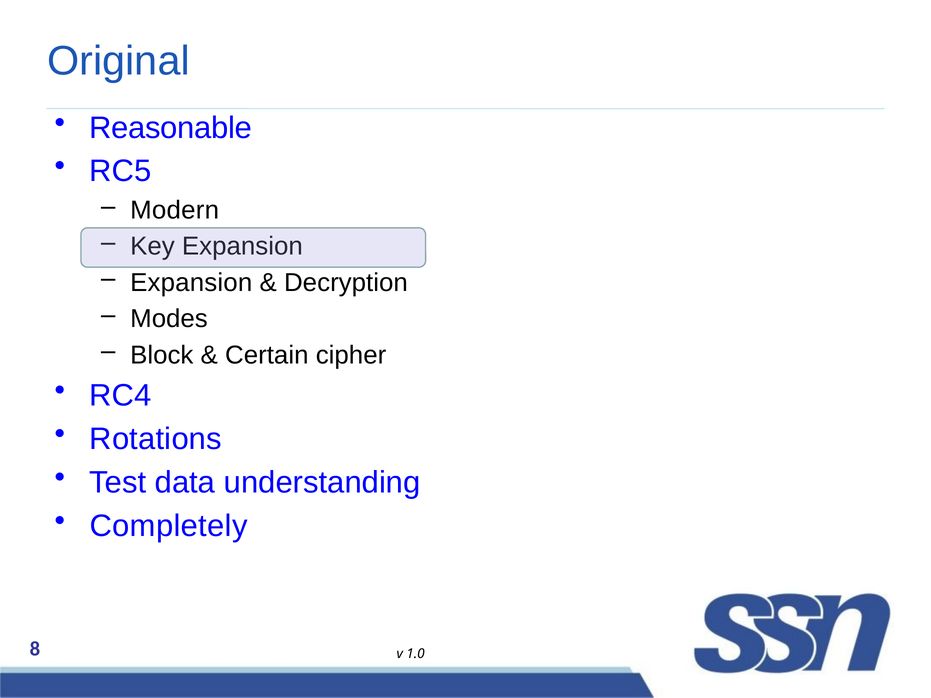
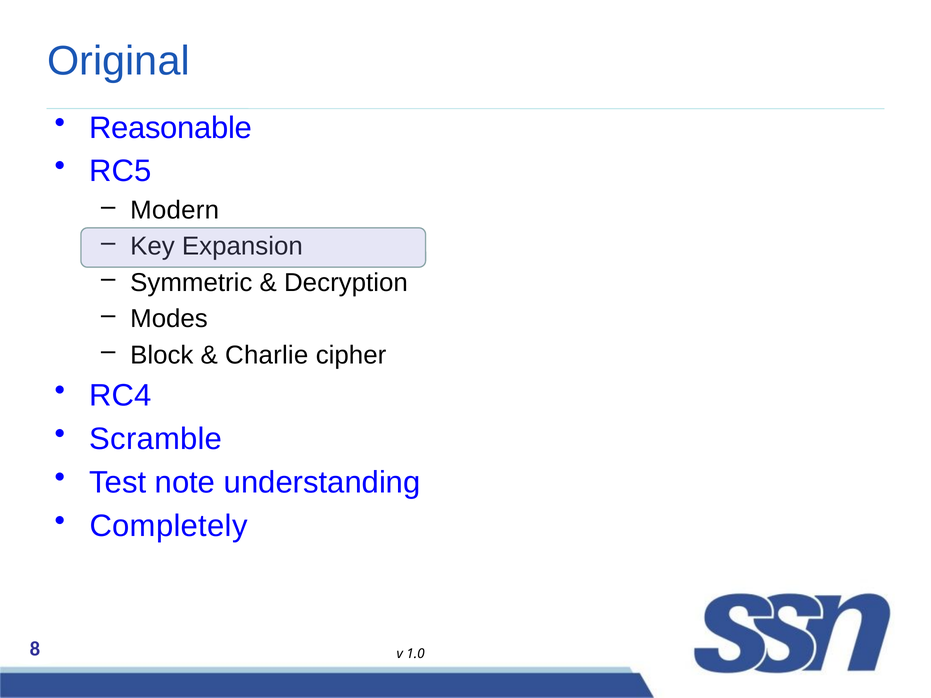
Expansion: Expansion -> Symmetric (191, 283)
Certain: Certain -> Charlie (267, 355)
Rotations: Rotations -> Scramble (156, 439)
data: data -> note (185, 483)
